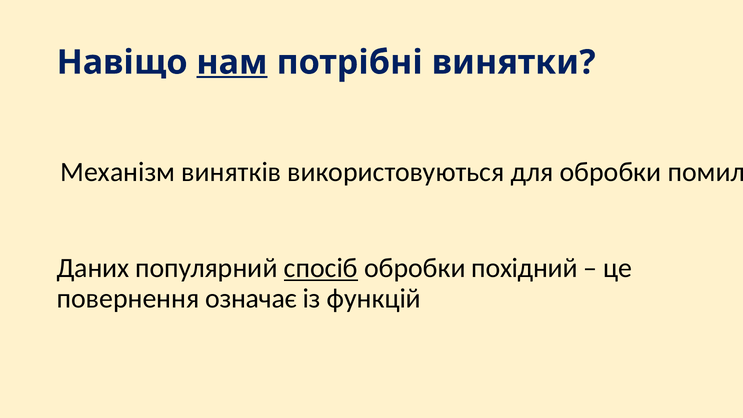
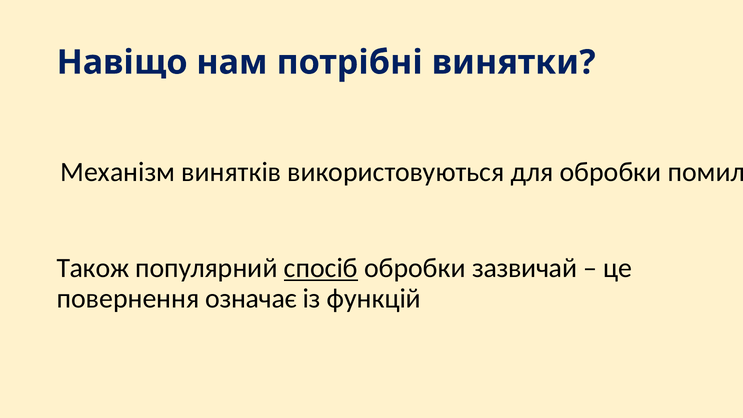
нам underline: present -> none (232, 62)
Даних: Даних -> Також (93, 268)
похідний: похідний -> зазвичай (525, 268)
